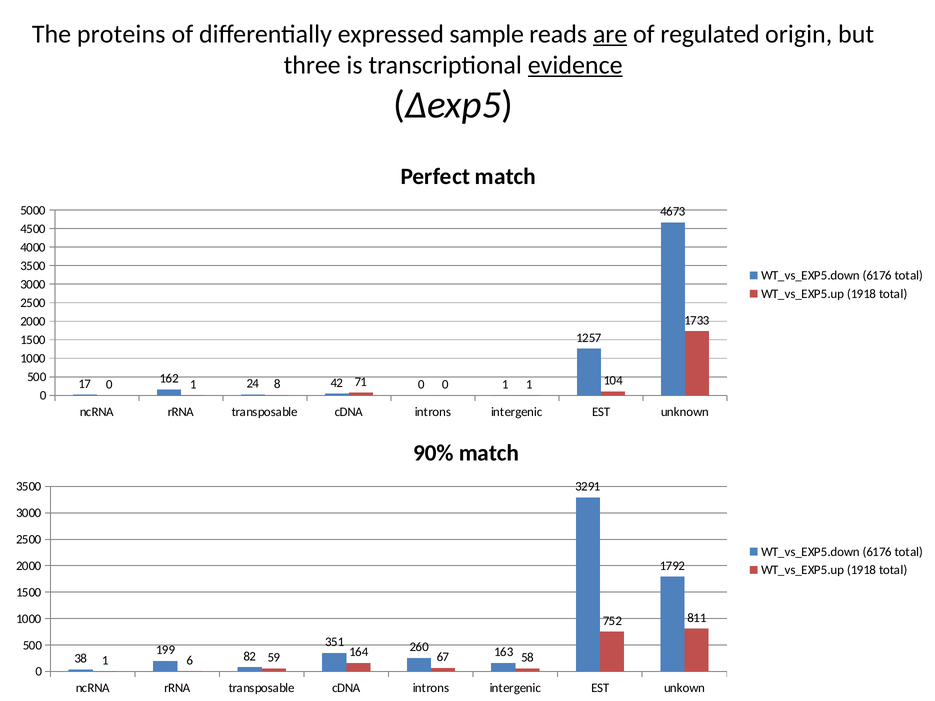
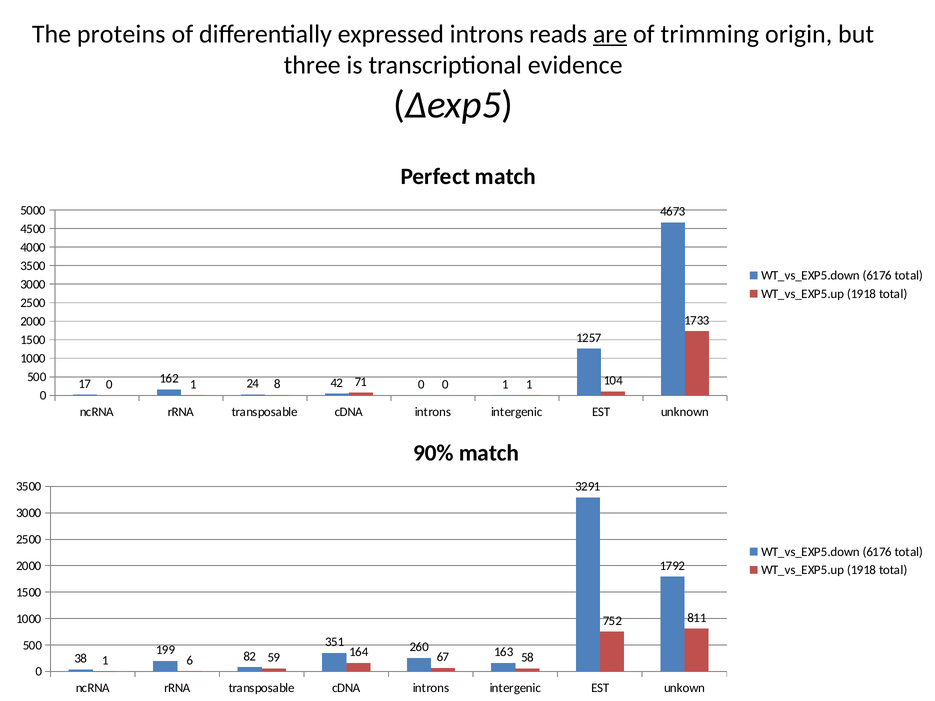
expressed sample: sample -> introns (487, 34)
regulated: regulated -> trimming (710, 34)
evidence underline: present -> none (575, 65)
